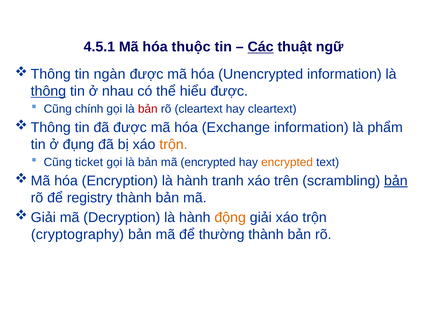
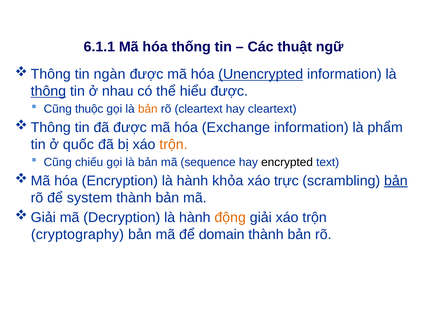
4.5.1: 4.5.1 -> 6.1.1 (99, 47)
thuộc: thuộc -> thống (191, 47)
Các underline: present -> none (261, 47)
Unencrypted underline: none -> present (261, 74)
chính: chính -> thuộc (89, 109)
bản colour: red -> orange (148, 109)
đụng: đụng -> quốc (78, 144)
ticket: ticket -> chiếu (89, 162)
mã encrypted: encrypted -> sequence (208, 162)
encrypted colour: orange -> black (287, 162)
tranh: tranh -> khỏa (228, 181)
trên: trên -> trực (286, 181)
registry: registry -> system (90, 198)
thường: thường -> domain (222, 234)
